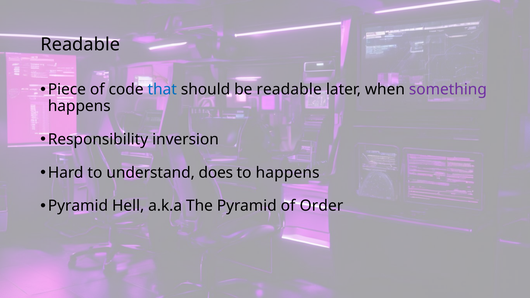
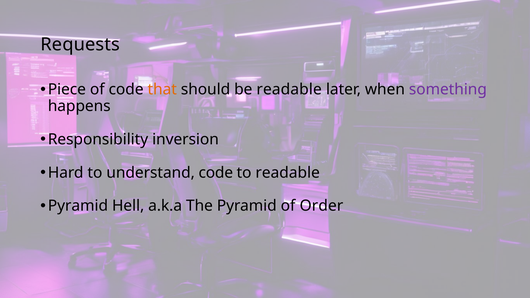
Readable: Readable -> Requests (80, 45)
that colour: blue -> orange (162, 90)
understand does: does -> code (216, 173)
to happens: happens -> readable (288, 173)
